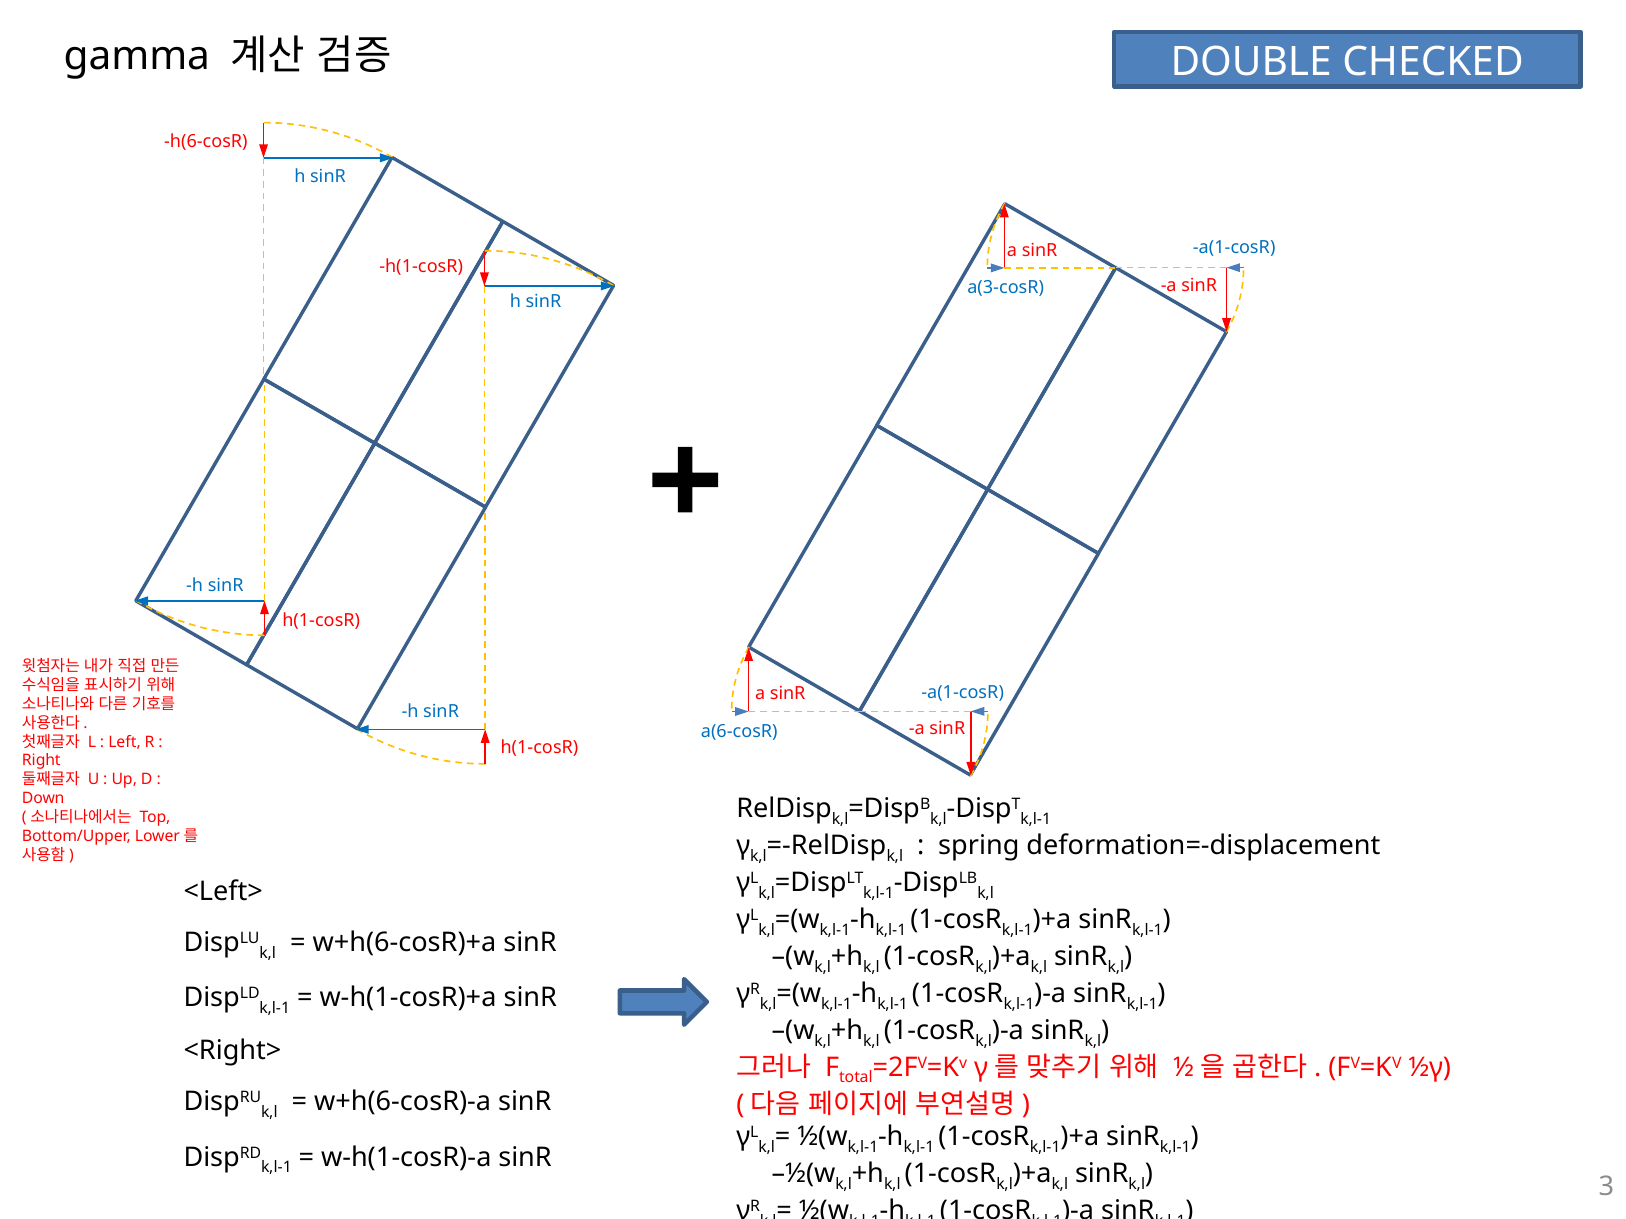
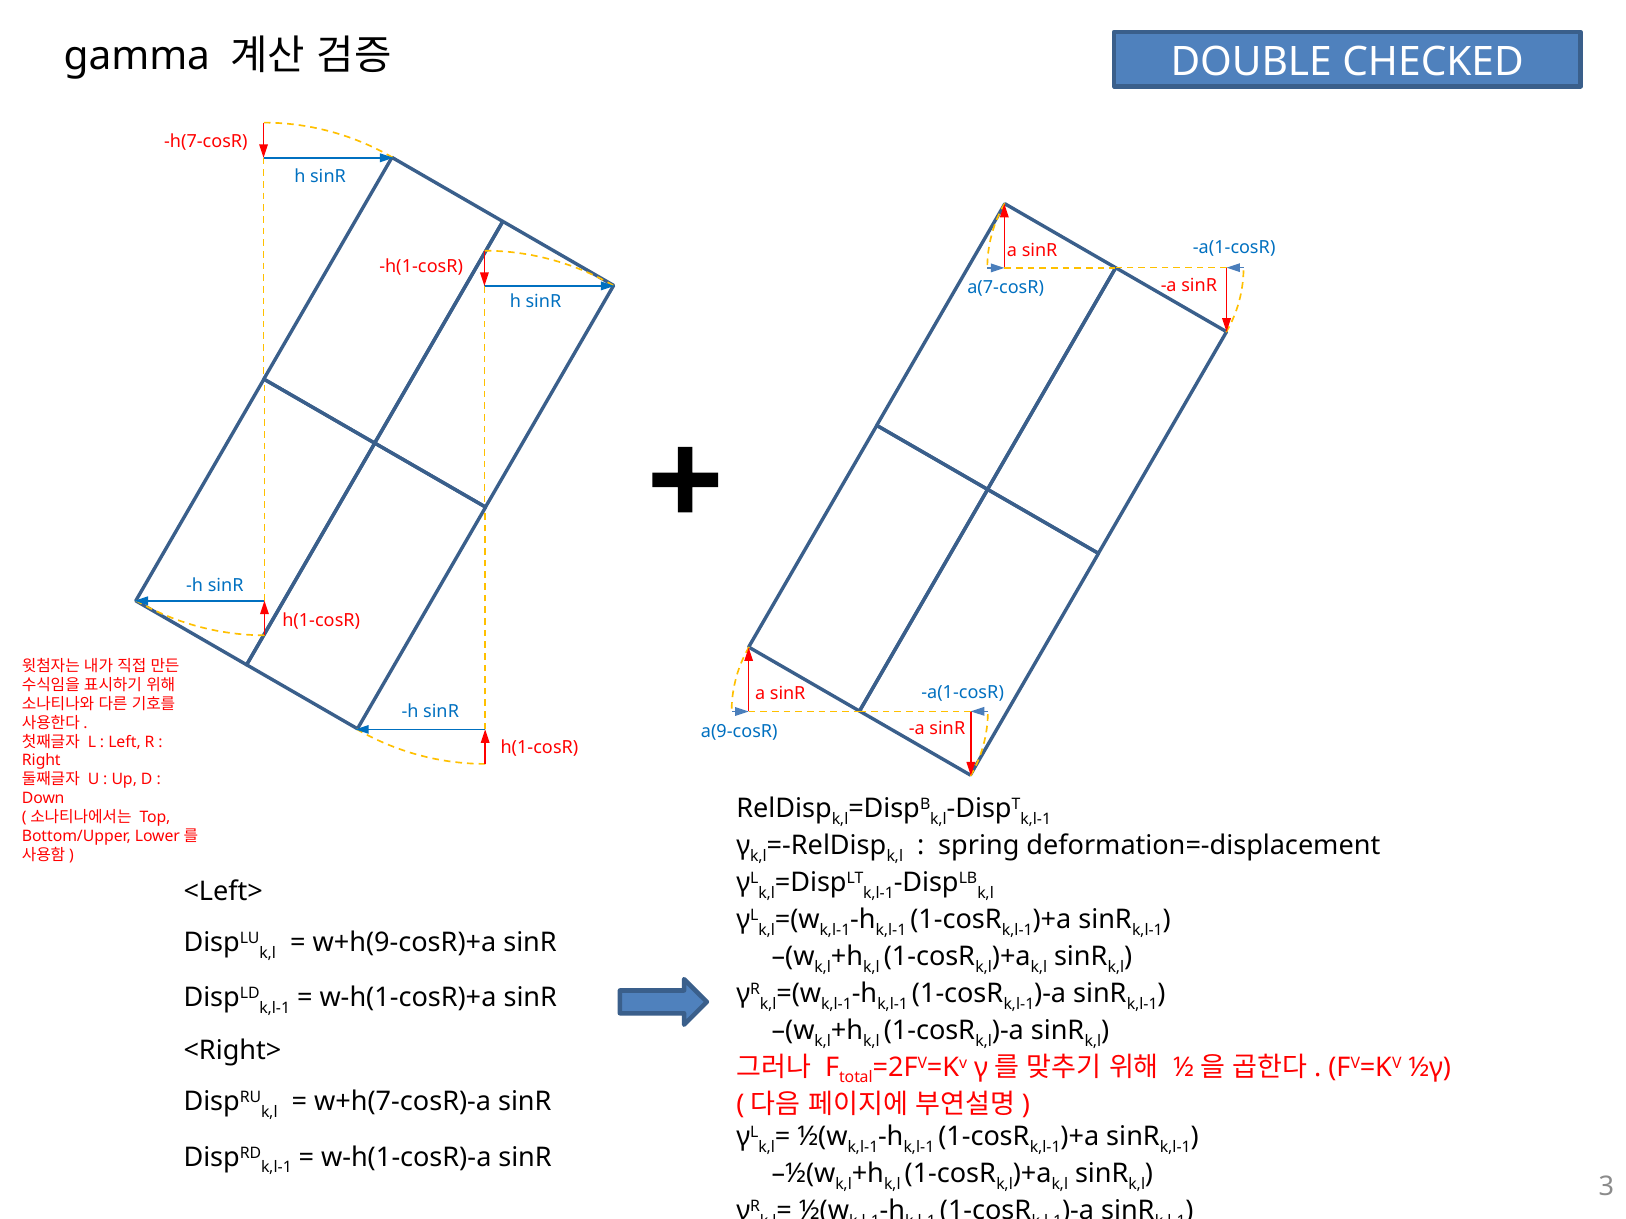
h(6-cosR: h(6-cosR -> h(7-cosR (206, 142)
a(3-cosR: a(3-cosR -> a(7-cosR (1006, 288)
a(6-cosR: a(6-cosR -> a(9-cosR (739, 732)
w+h(6-cosR)+a: w+h(6-cosR)+a -> w+h(9-cosR)+a (404, 943)
w+h(6-cosR)-a: w+h(6-cosR)-a -> w+h(7-cosR)-a (403, 1102)
